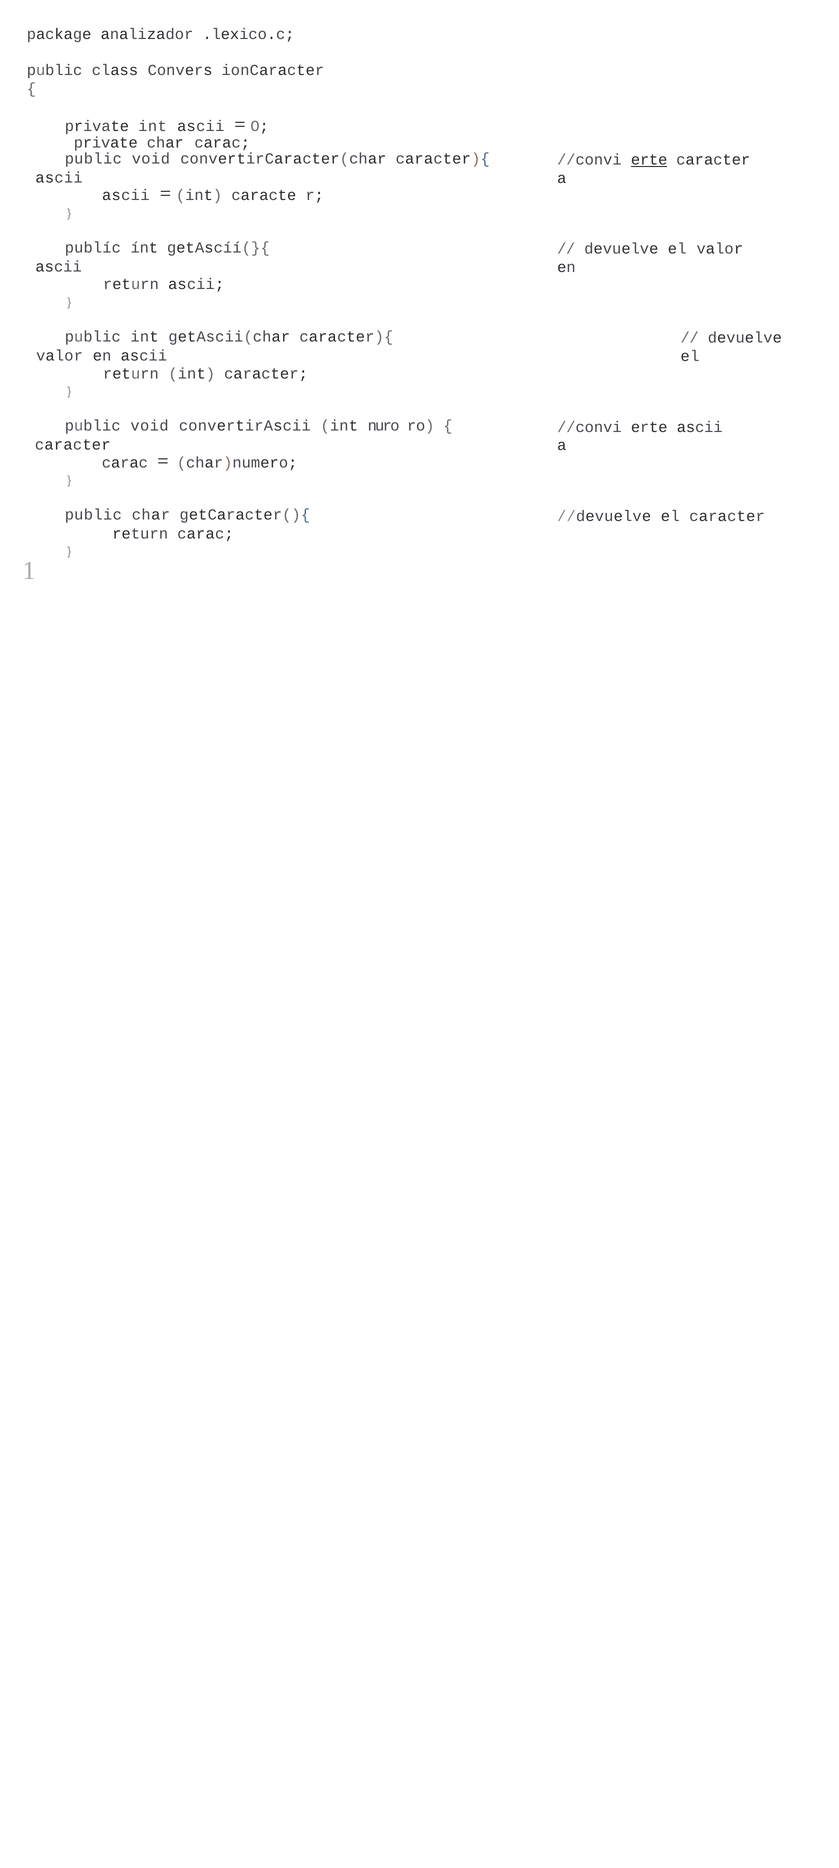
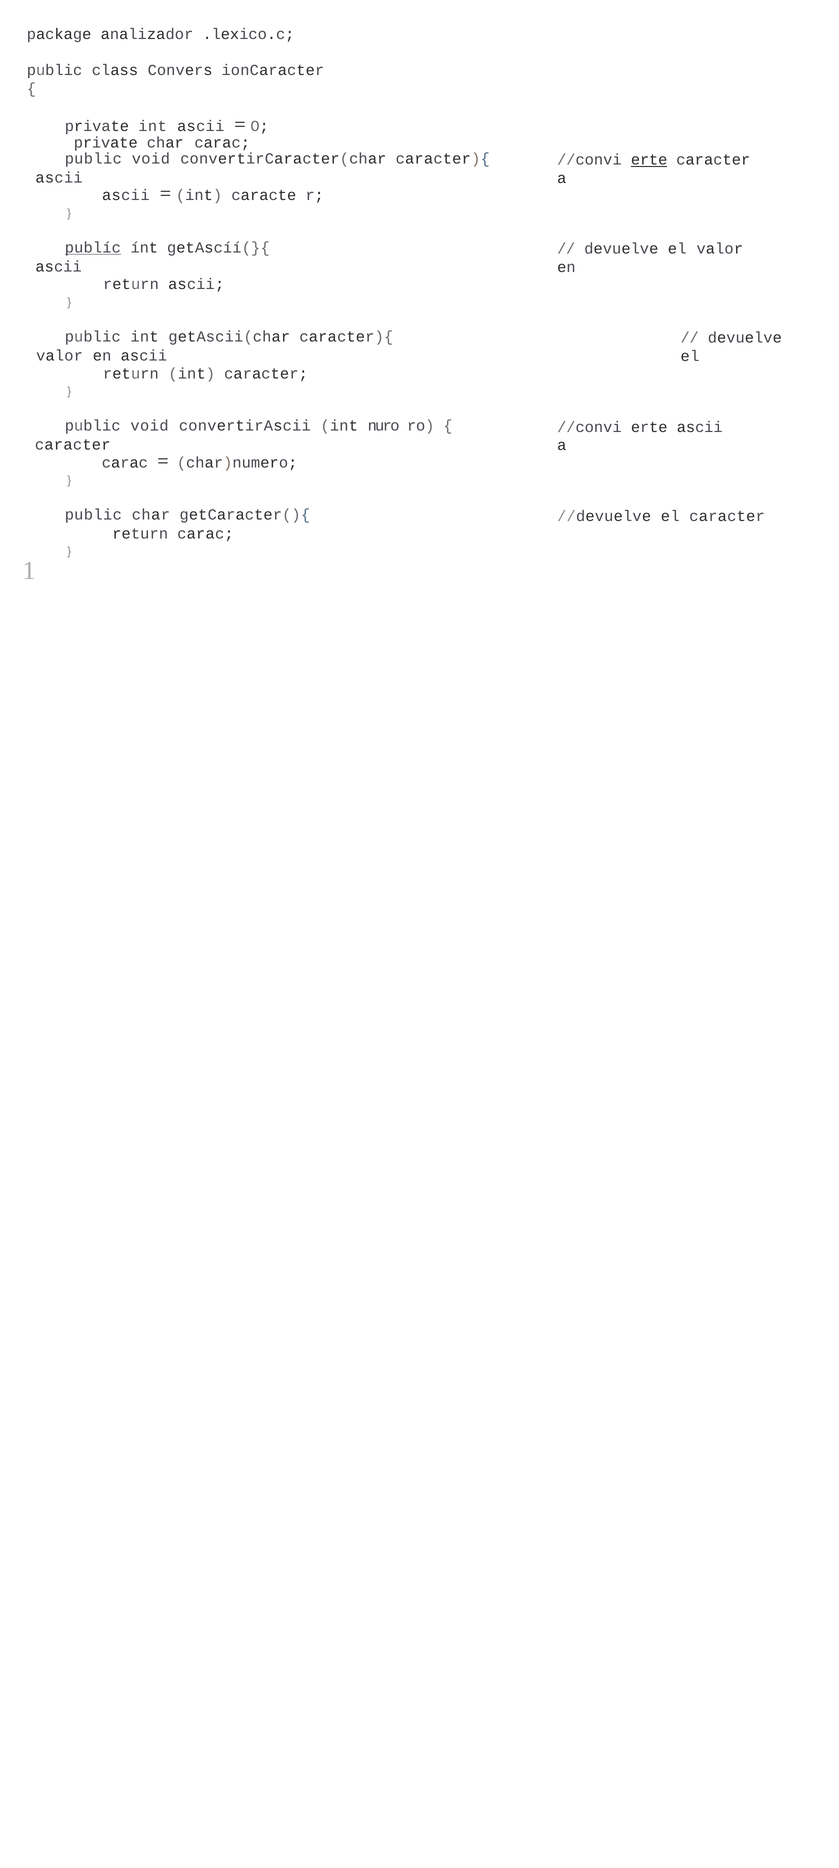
publíc underline: none -> present (93, 248)
